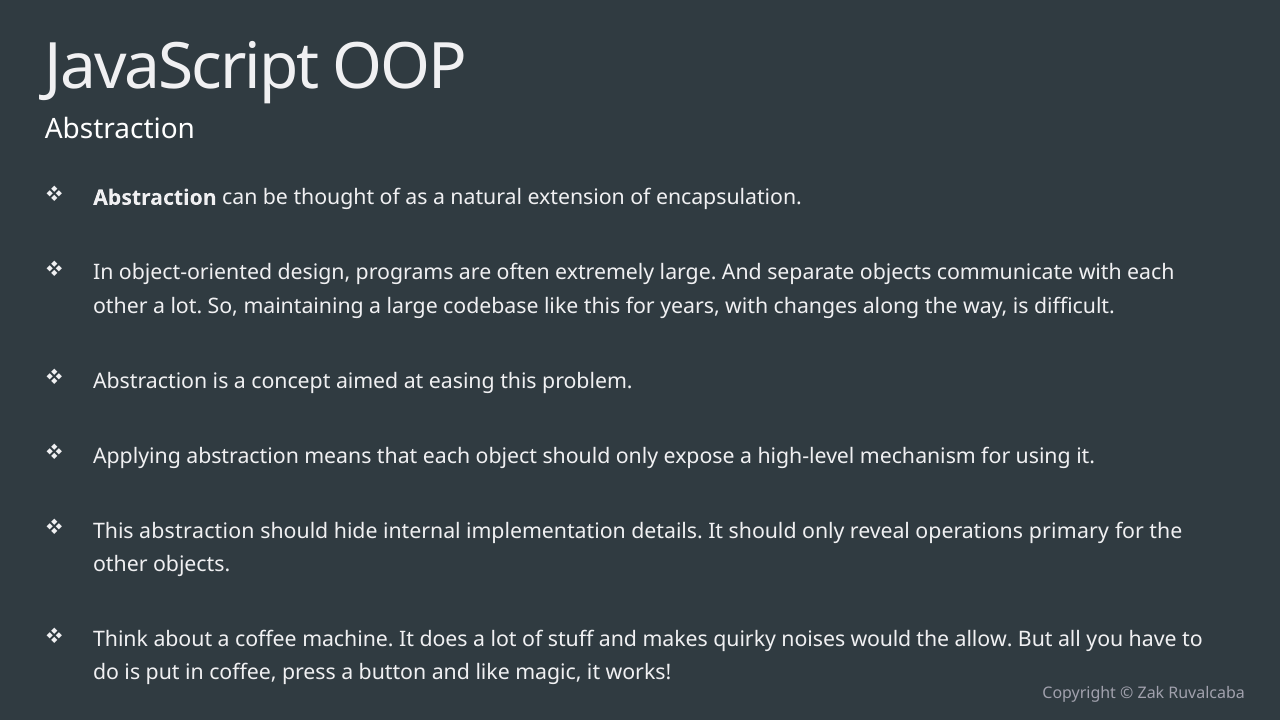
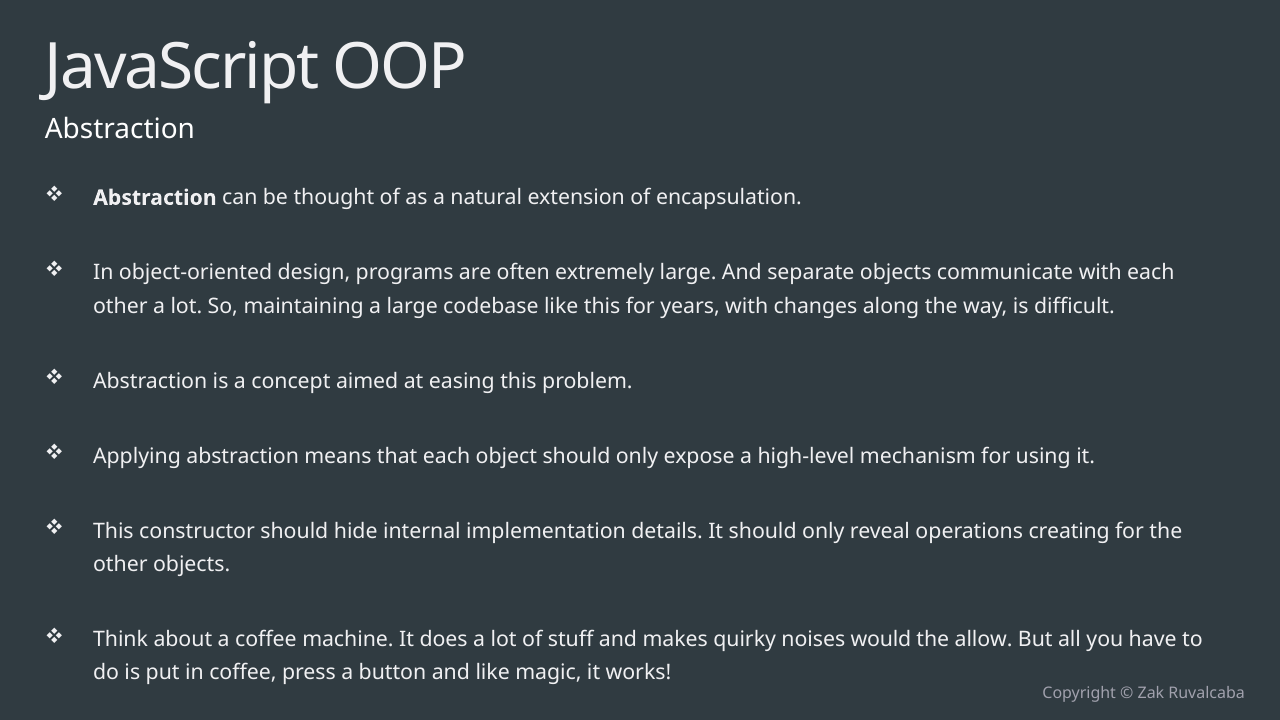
This abstraction: abstraction -> constructor (197, 531)
primary: primary -> creating (1069, 531)
